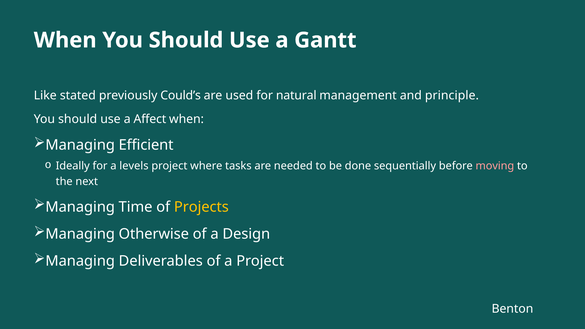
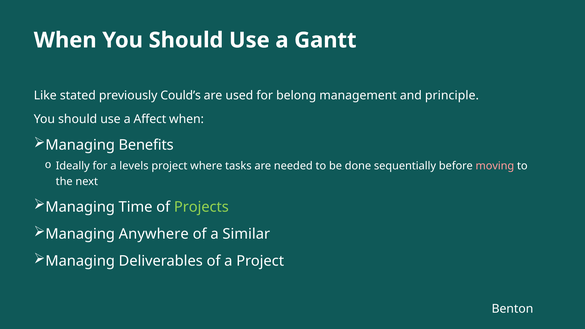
natural: natural -> belong (296, 96)
Efficient: Efficient -> Benefits (146, 145)
Projects colour: yellow -> light green (201, 207)
Otherwise: Otherwise -> Anywhere (154, 234)
Design: Design -> Similar (246, 234)
